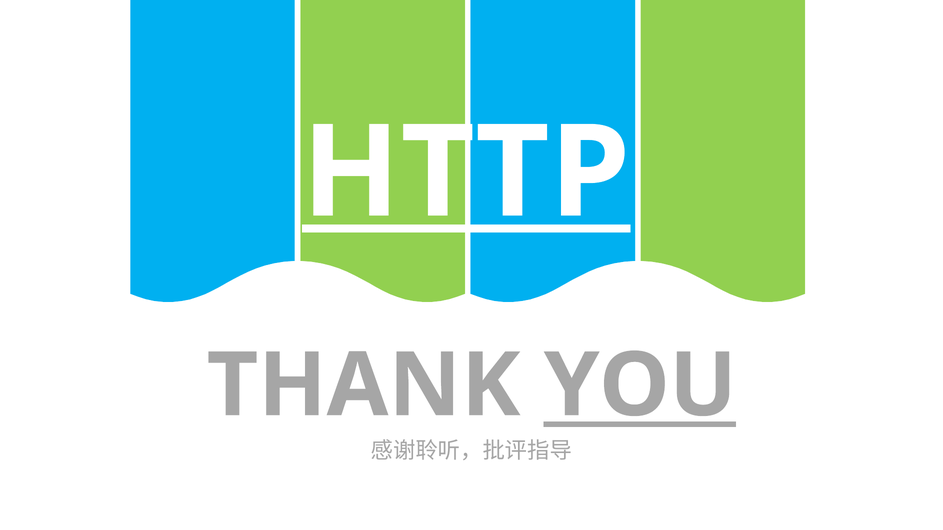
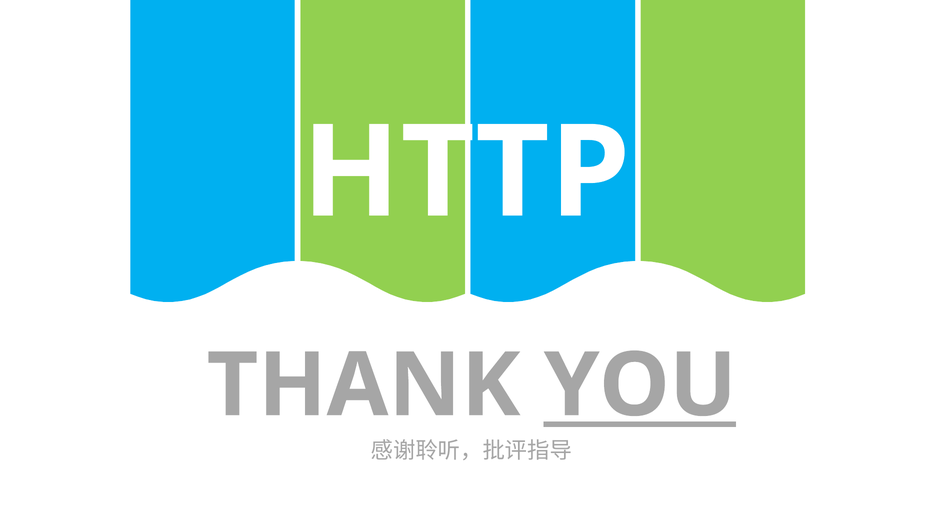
HTTP underline: present -> none (466, 173)
